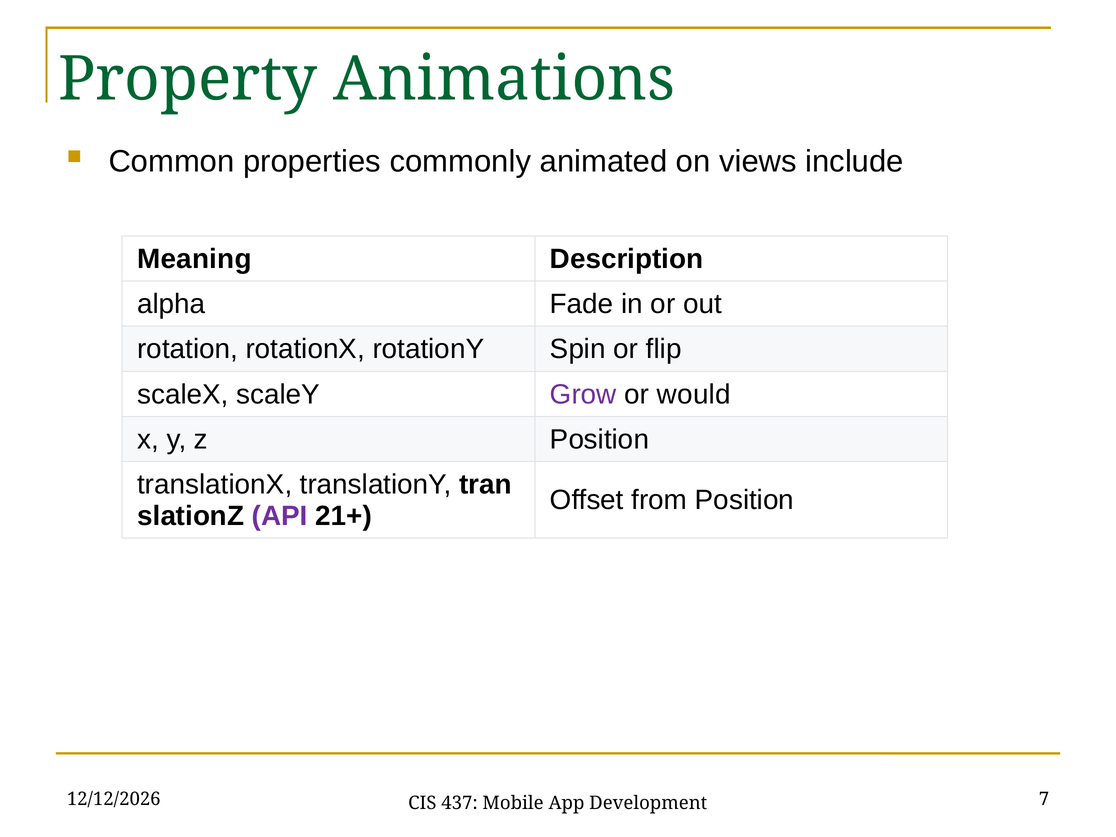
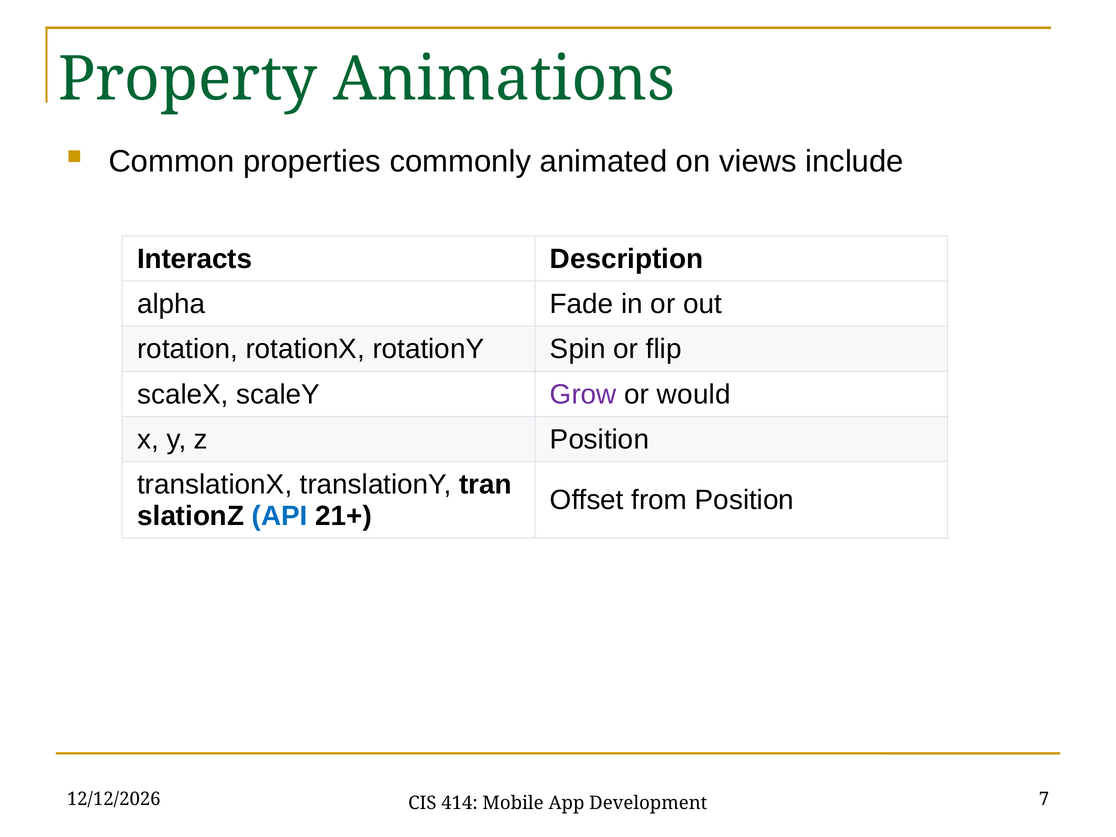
Meaning: Meaning -> Interacts (195, 259)
API colour: purple -> blue (280, 516)
437: 437 -> 414 (460, 803)
